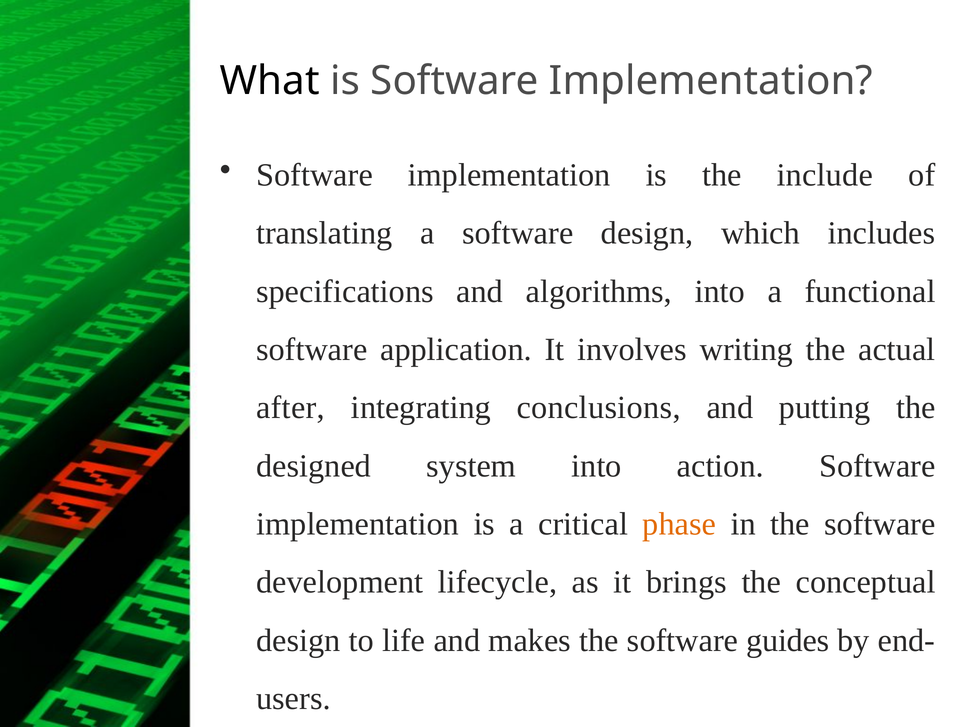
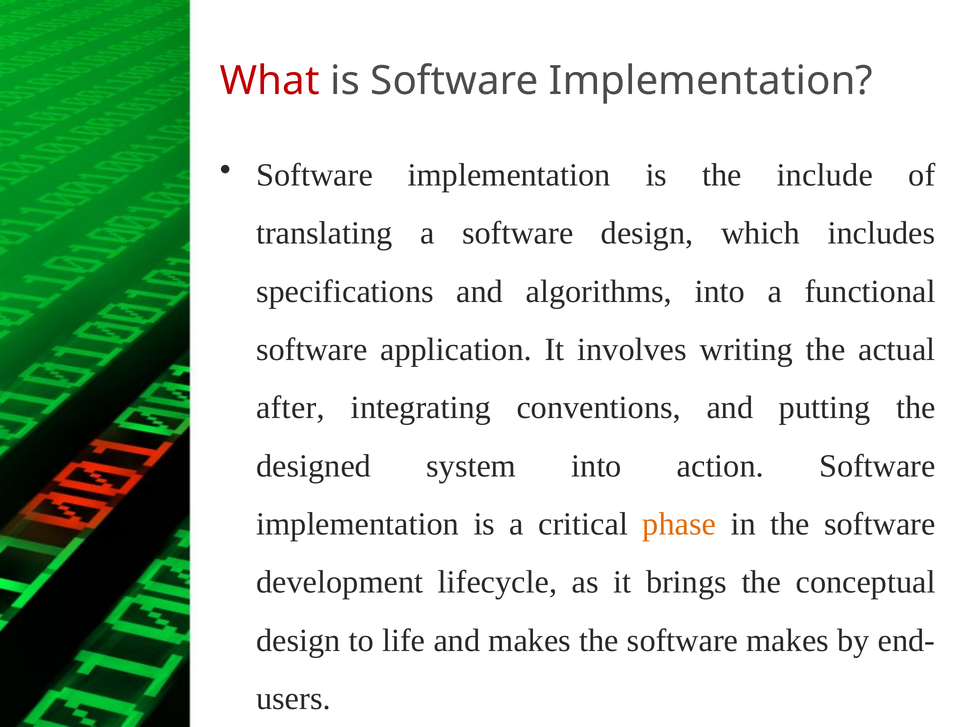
What colour: black -> red (270, 81)
conclusions: conclusions -> conventions (599, 408)
software guides: guides -> makes (788, 641)
